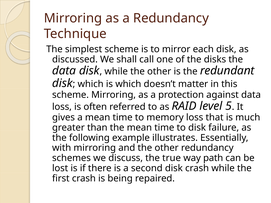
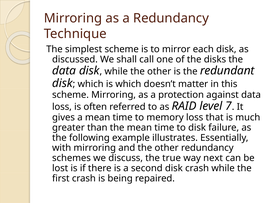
5: 5 -> 7 (229, 106)
path: path -> next (213, 158)
